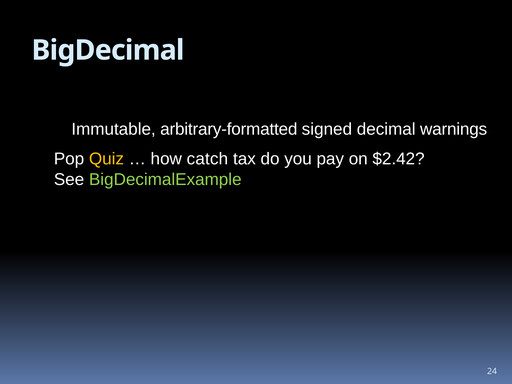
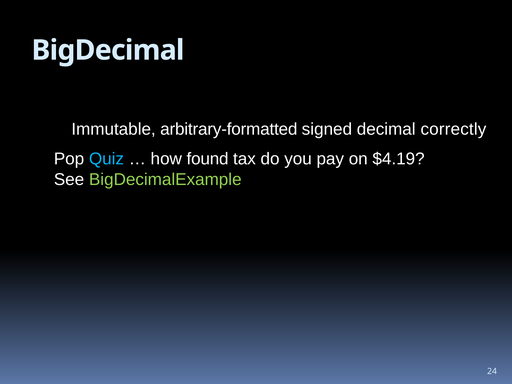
warnings: warnings -> correctly (453, 129)
Quiz colour: yellow -> light blue (106, 159)
catch: catch -> found (208, 159)
$2.42: $2.42 -> $4.19 (399, 159)
